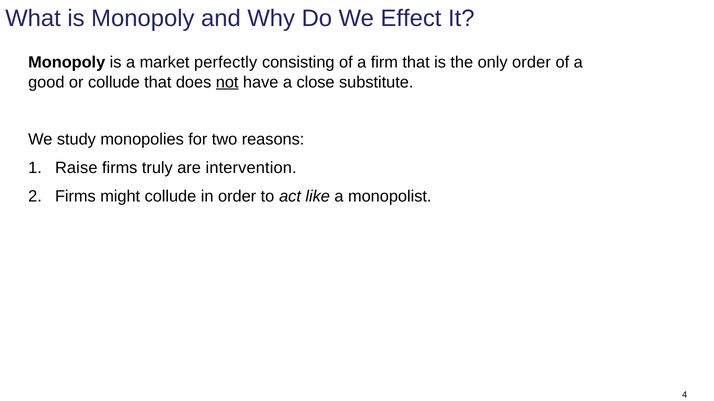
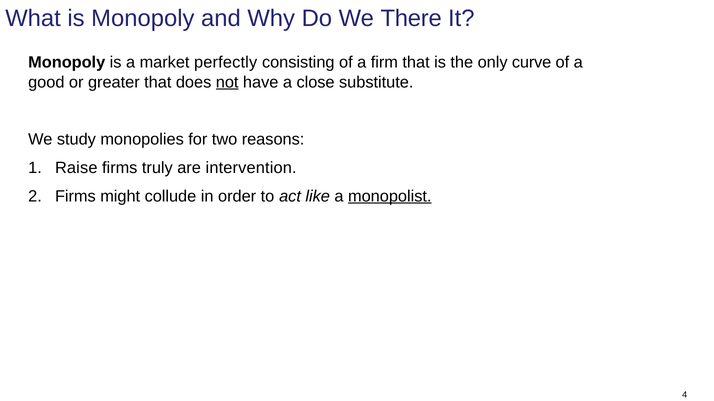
Effect: Effect -> There (411, 19)
only order: order -> curve (532, 63)
or collude: collude -> greater (114, 82)
monopolist underline: none -> present (390, 196)
